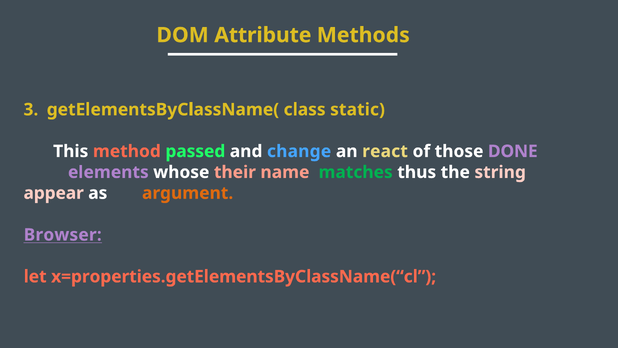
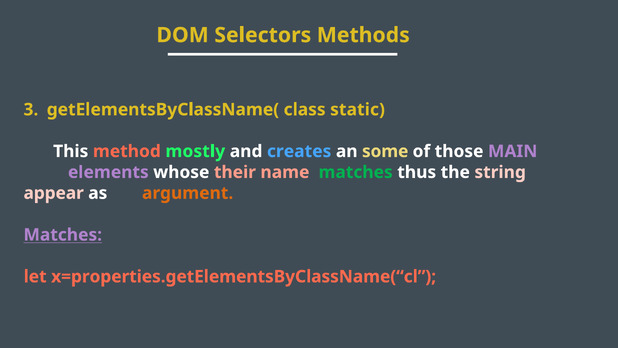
Attribute: Attribute -> Selectors (263, 35)
passed: passed -> mostly (195, 151)
change: change -> creates (299, 151)
react: react -> some (385, 151)
DONE: DONE -> MAIN (513, 151)
Browser: Browser -> Matches (63, 235)
